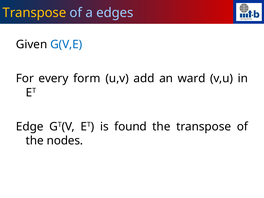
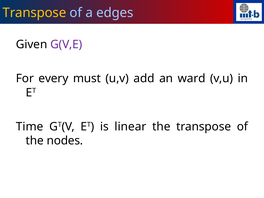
G(V,E colour: blue -> purple (66, 44)
form: form -> must (87, 78)
Edge: Edge -> Time (30, 127)
found: found -> linear (130, 127)
